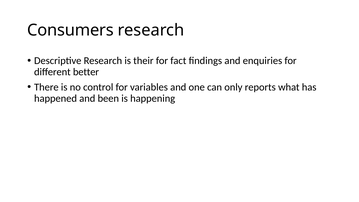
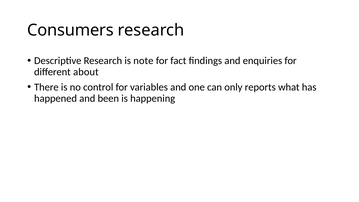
their: their -> note (143, 61)
better: better -> about (86, 72)
